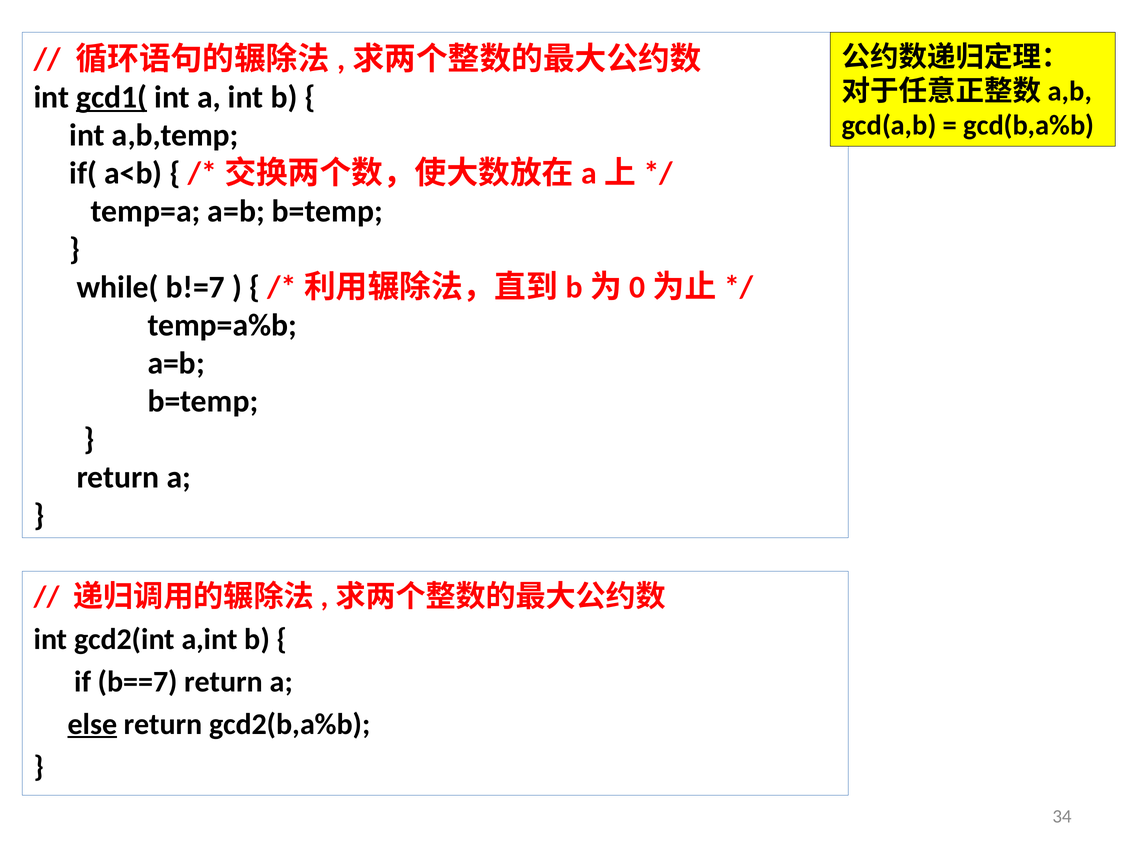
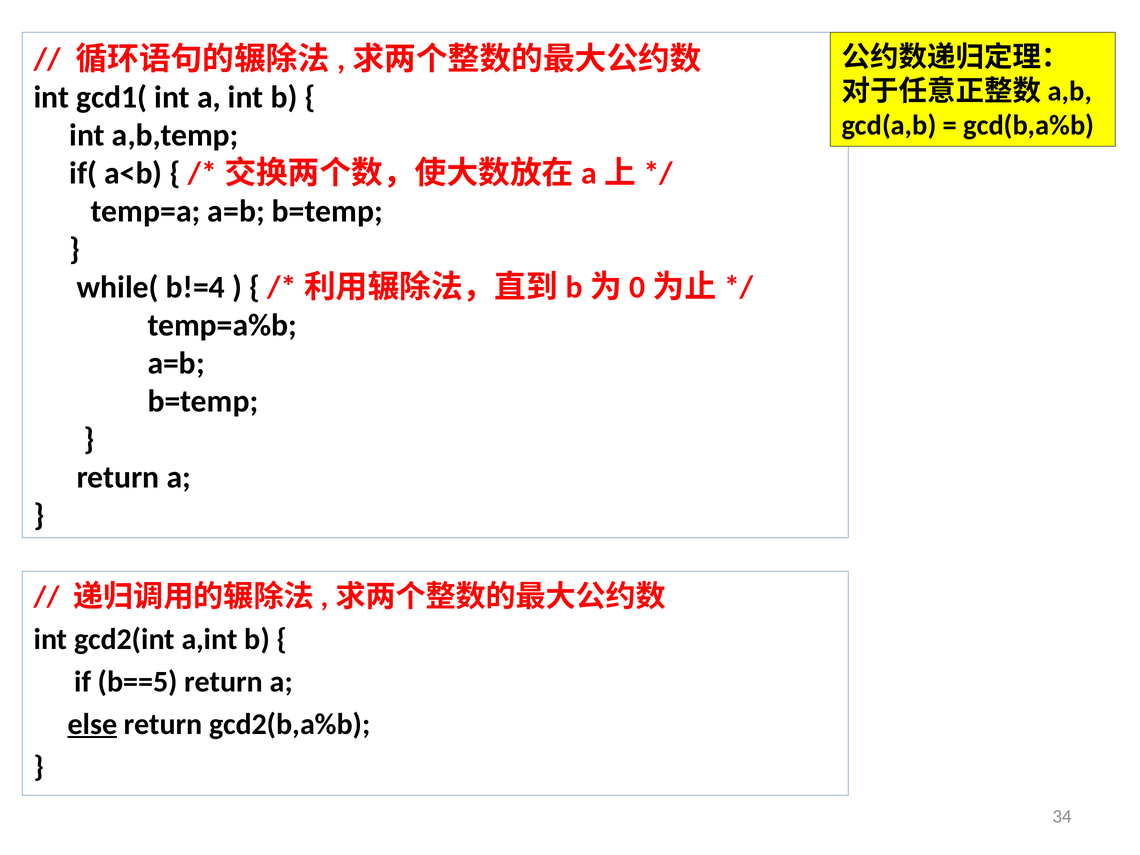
gcd1( underline: present -> none (112, 97)
b!=7: b!=7 -> b!=4 (195, 287)
b==7: b==7 -> b==5 (138, 682)
